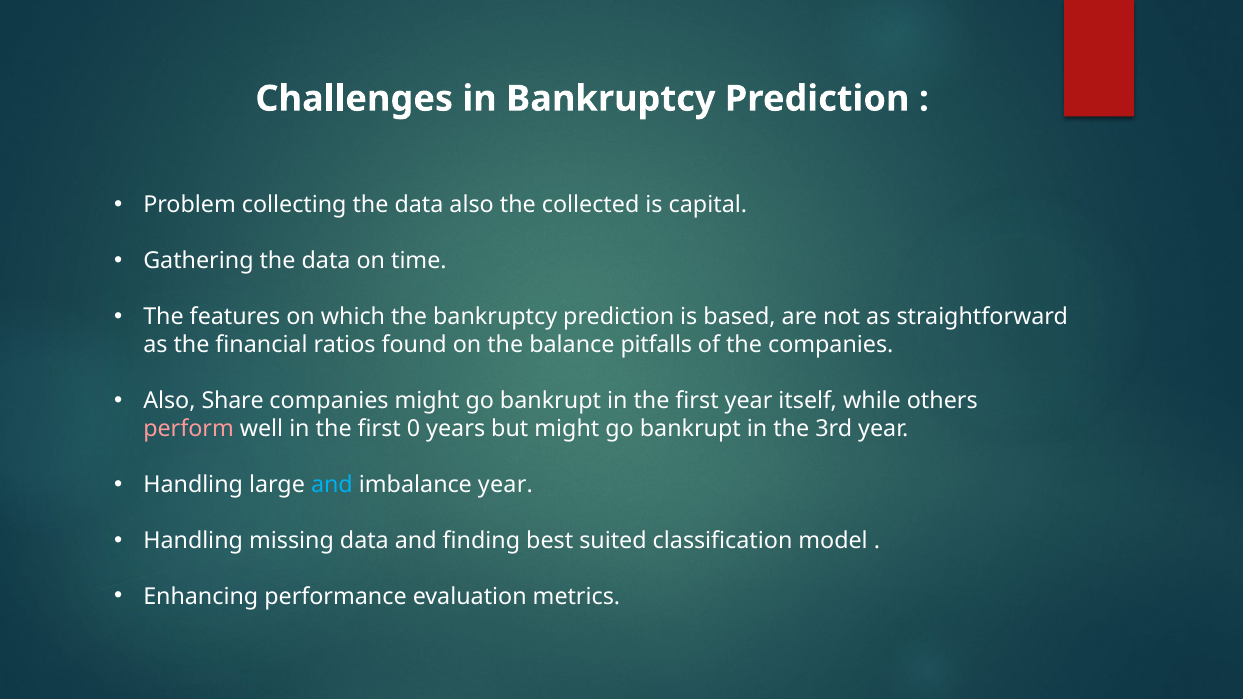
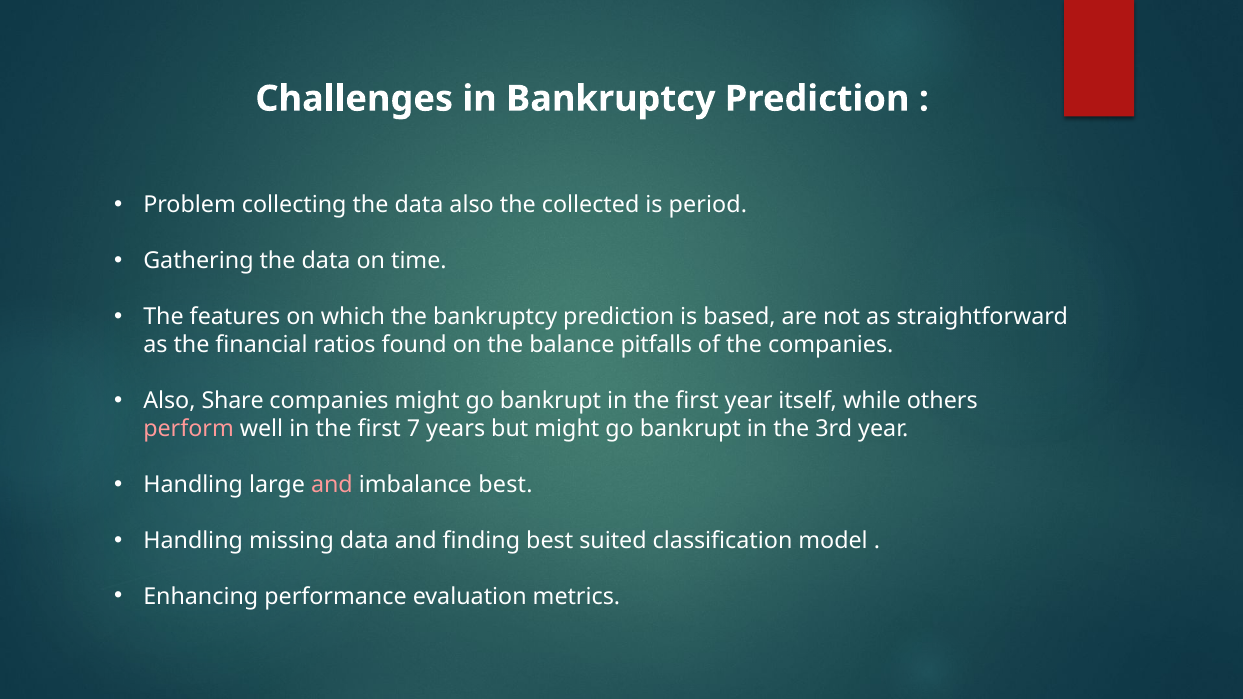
capital: capital -> period (708, 205)
0: 0 -> 7 (414, 429)
and colour: light blue -> pink (332, 485)
imbalance year: year -> best (505, 485)
